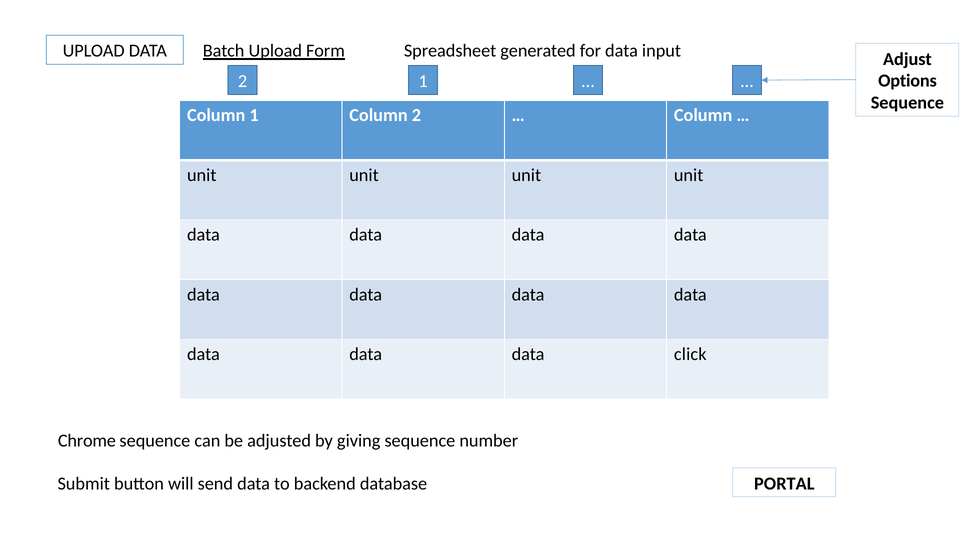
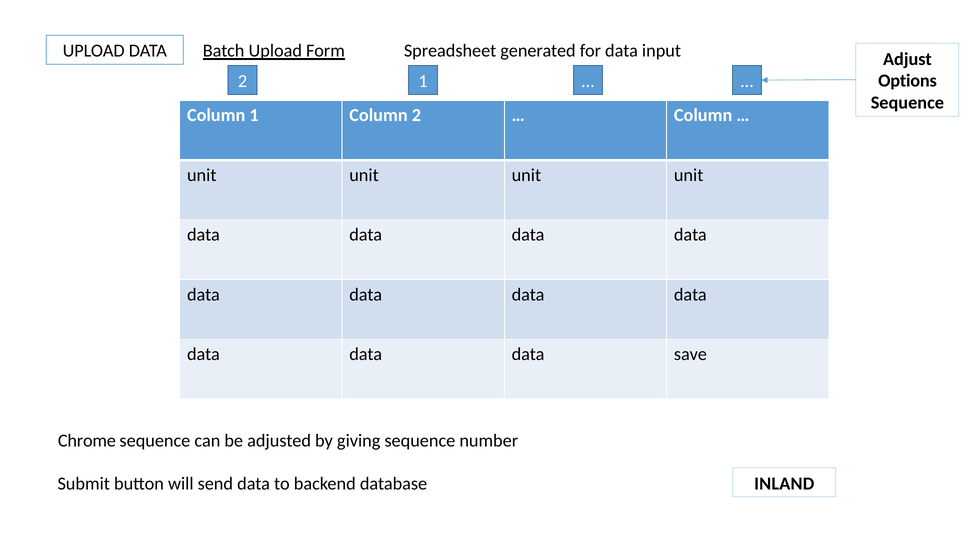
click: click -> save (690, 354)
PORTAL: PORTAL -> INLAND (784, 483)
